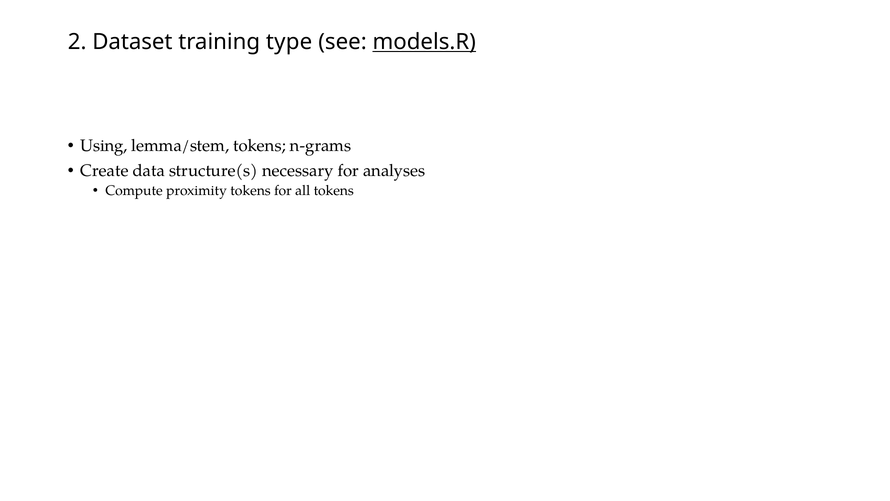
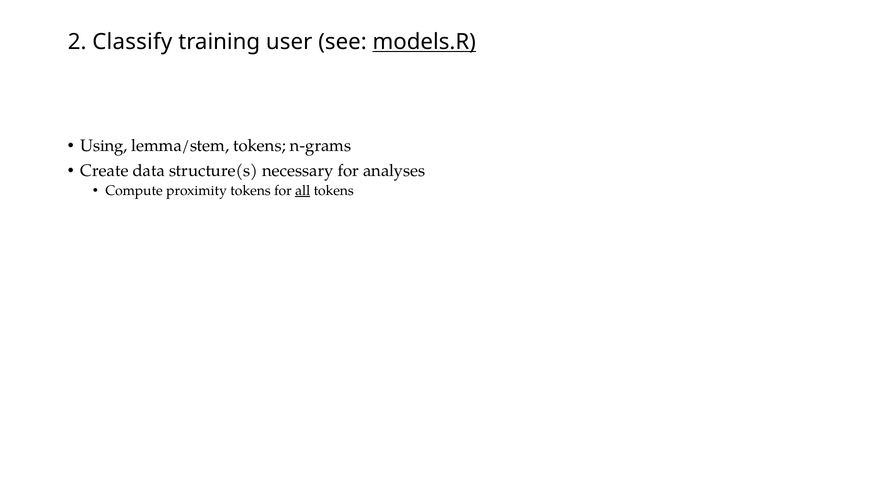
Dataset: Dataset -> Classify (132, 42)
type: type -> user (289, 42)
all underline: none -> present (303, 191)
